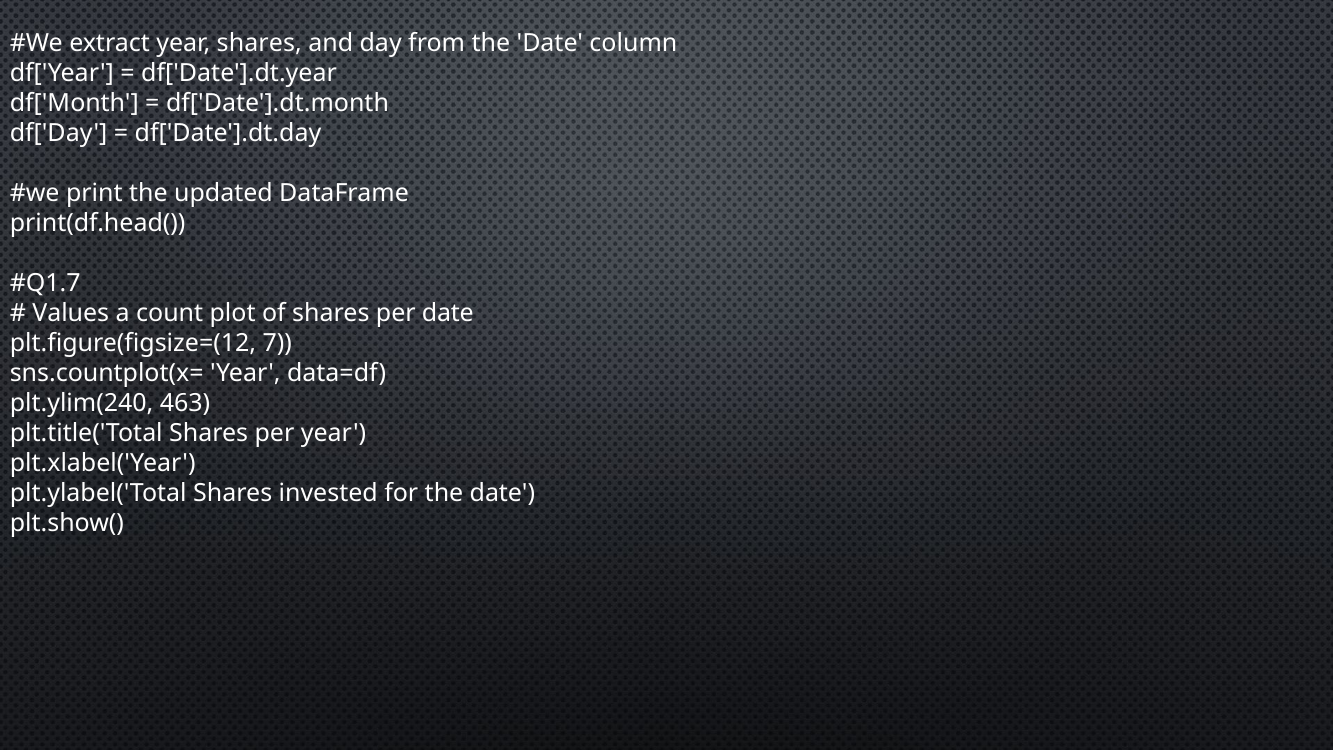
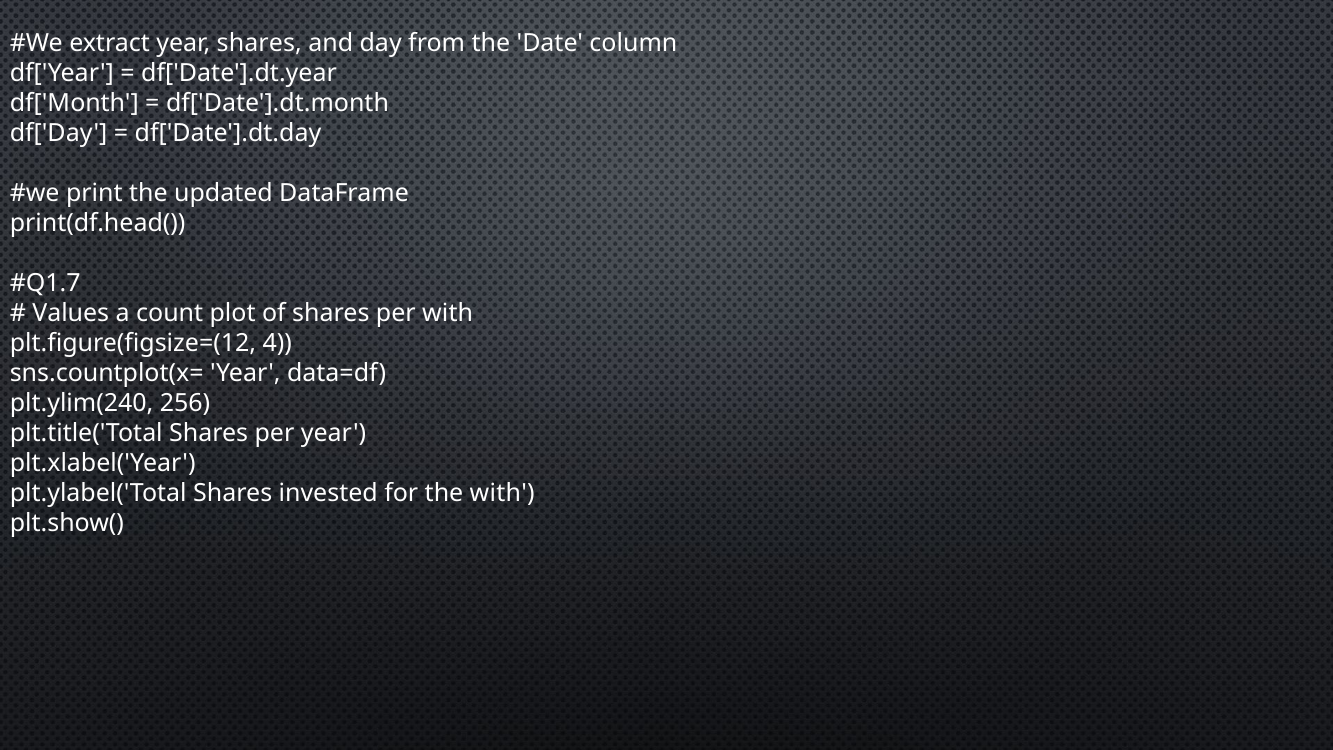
per date: date -> with (448, 313)
7: 7 -> 4 (277, 343)
463: 463 -> 256 (185, 403)
for the date: date -> with (502, 493)
